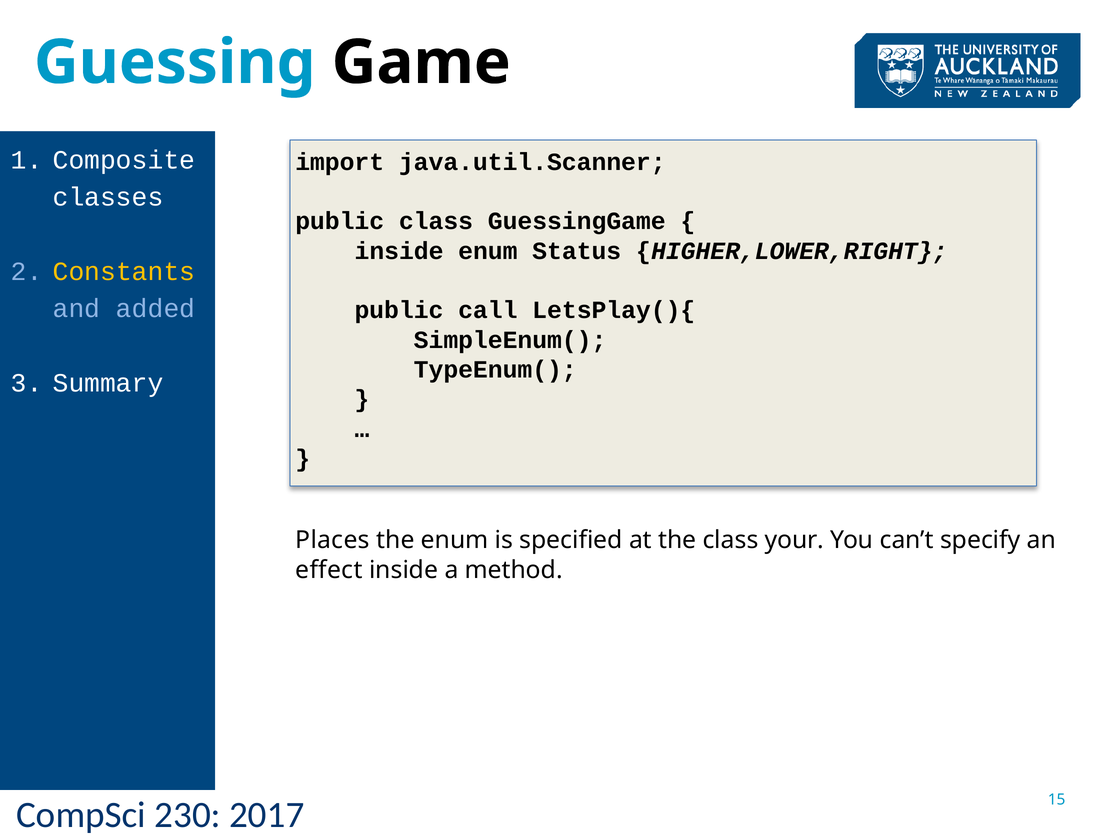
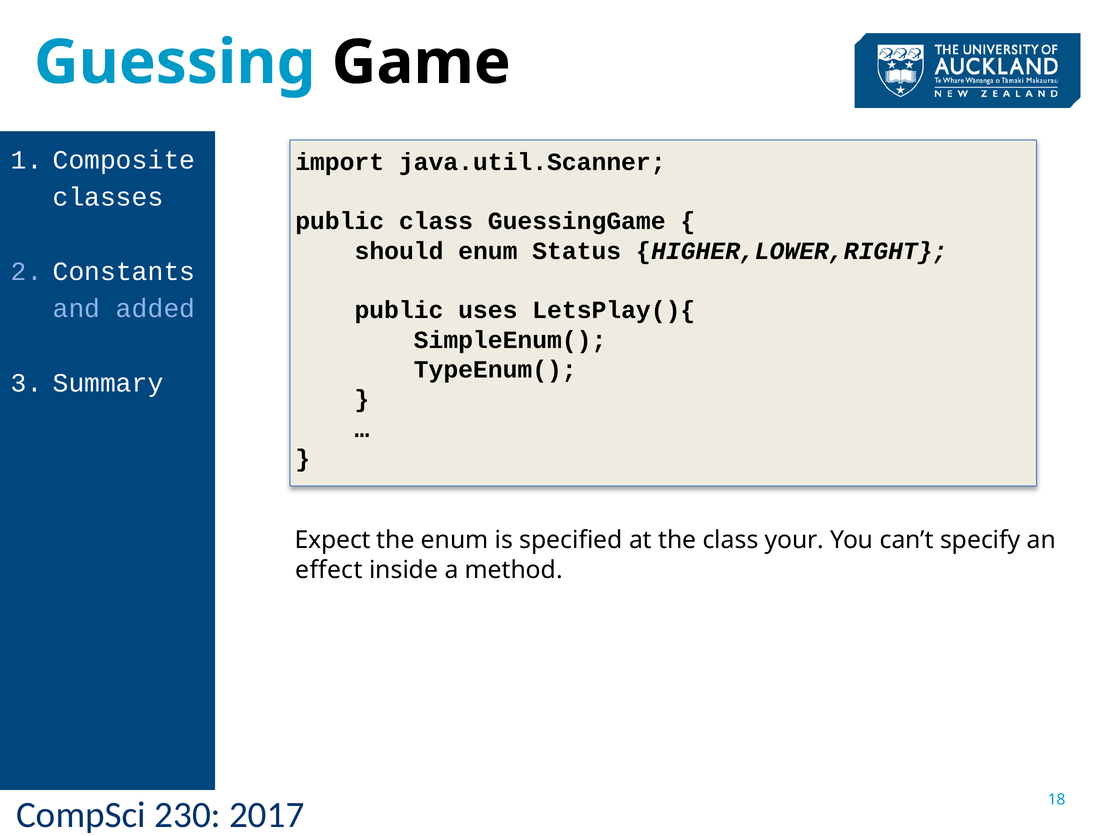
inside: inside -> should (399, 251)
Constants colour: yellow -> white (124, 272)
call: call -> uses (488, 310)
Places: Places -> Expect (333, 540)
15: 15 -> 18 (1057, 800)
